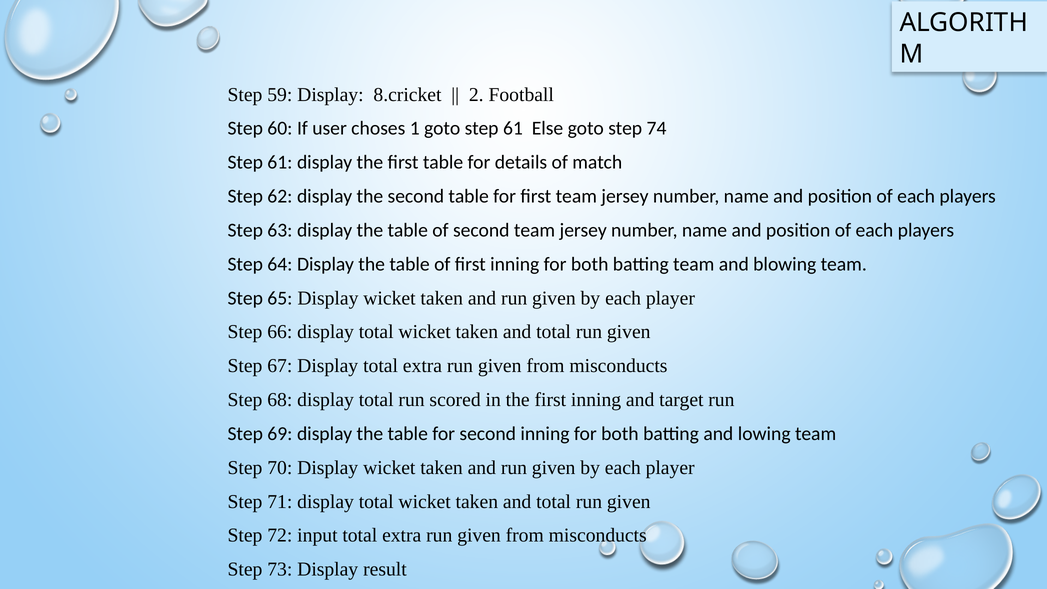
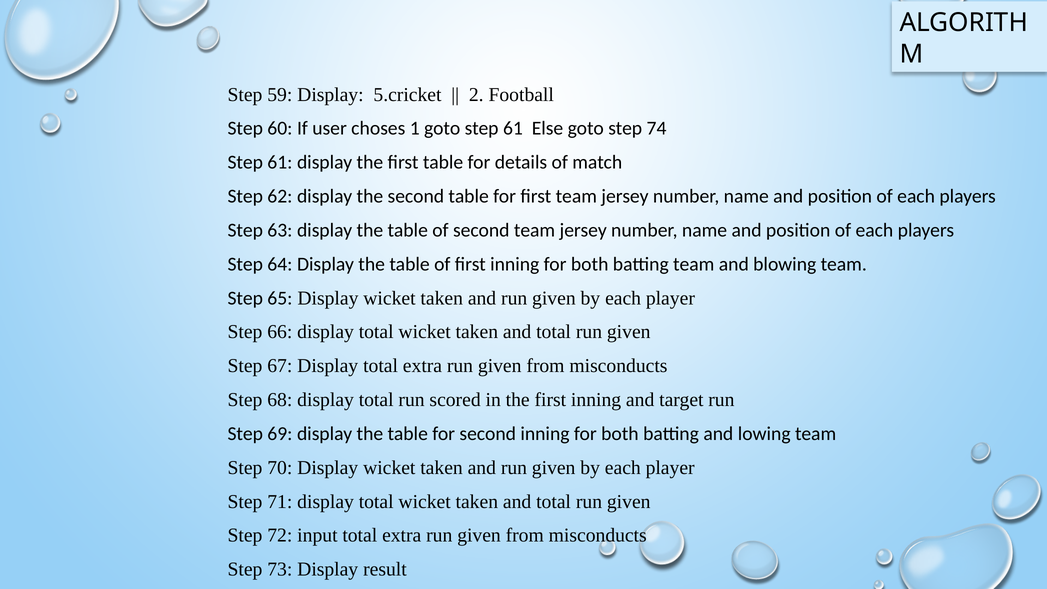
8.cricket: 8.cricket -> 5.cricket (407, 95)
